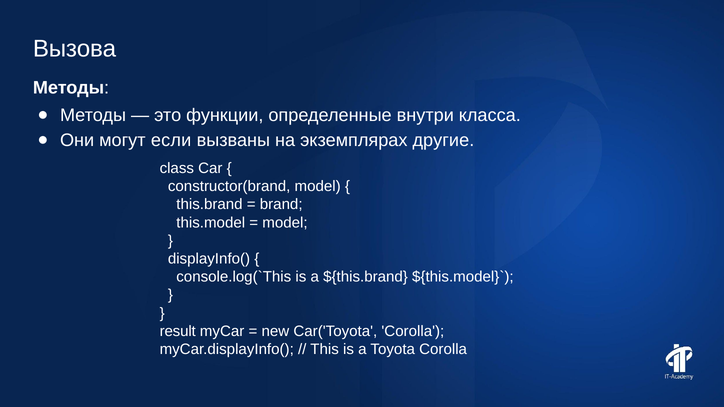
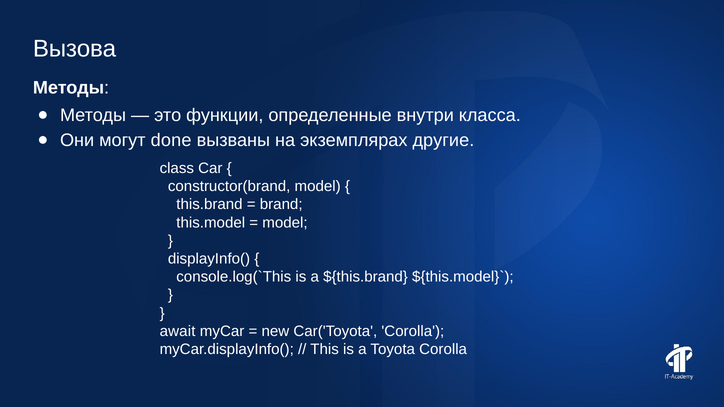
если: если -> done (171, 140)
result: result -> await (178, 331)
